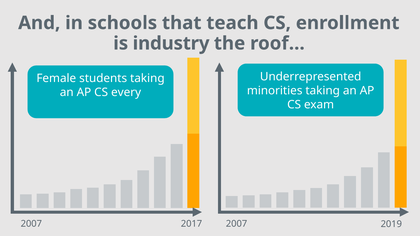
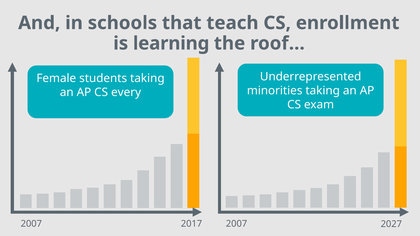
industry: industry -> learning (171, 43)
2019: 2019 -> 2027 (391, 224)
